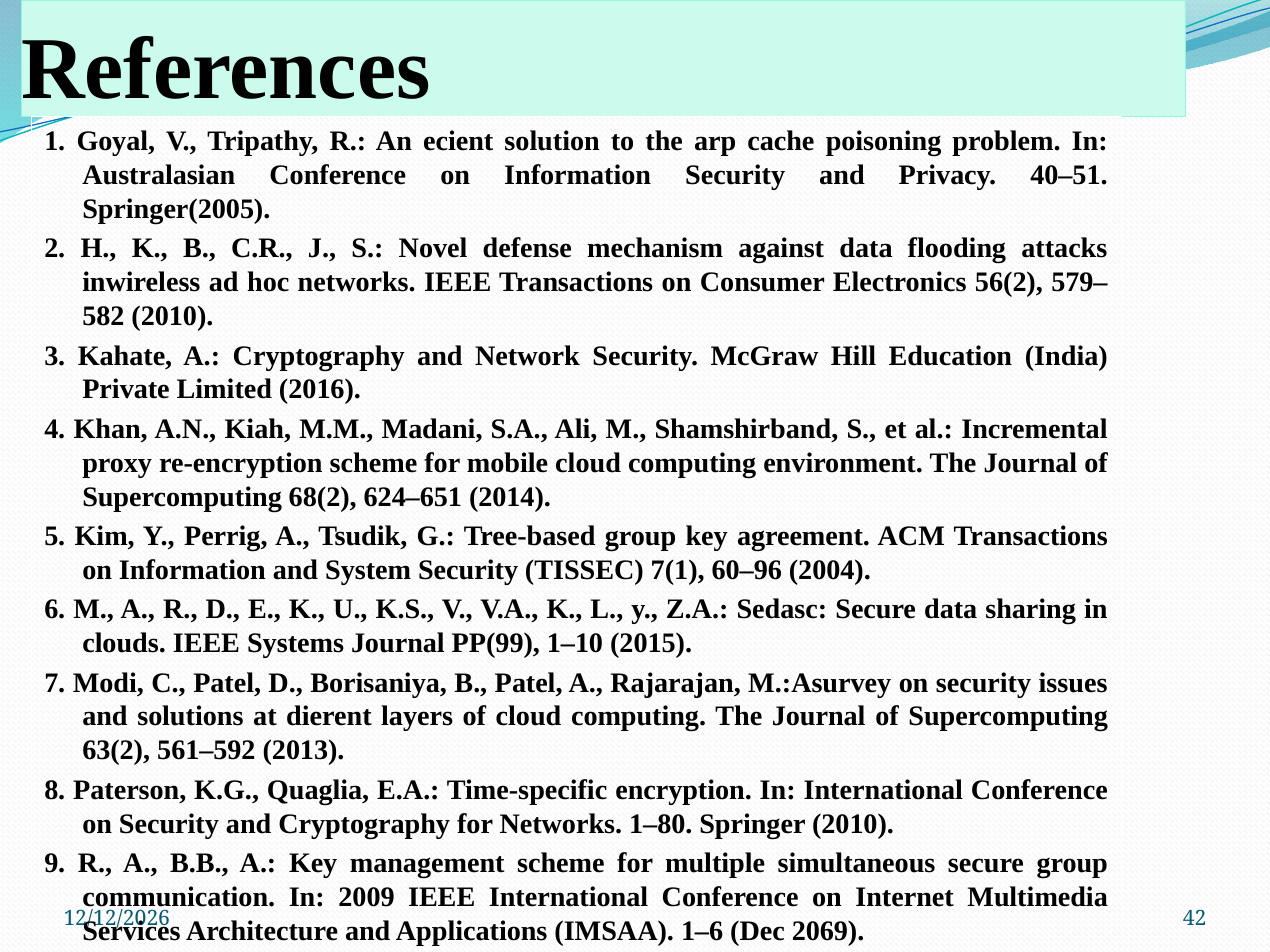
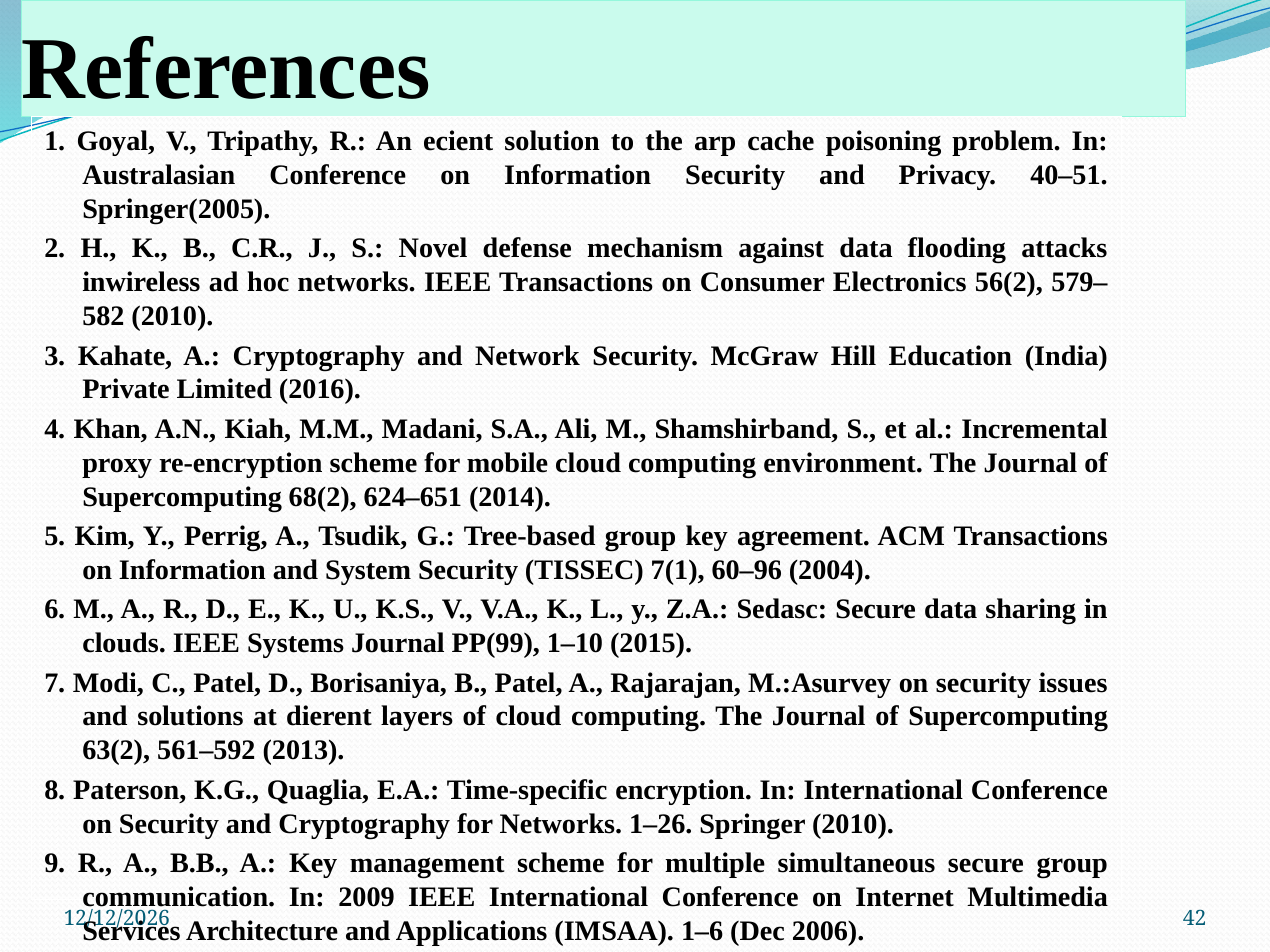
1–80: 1–80 -> 1–26 (661, 824)
2069: 2069 -> 2006 (828, 931)
